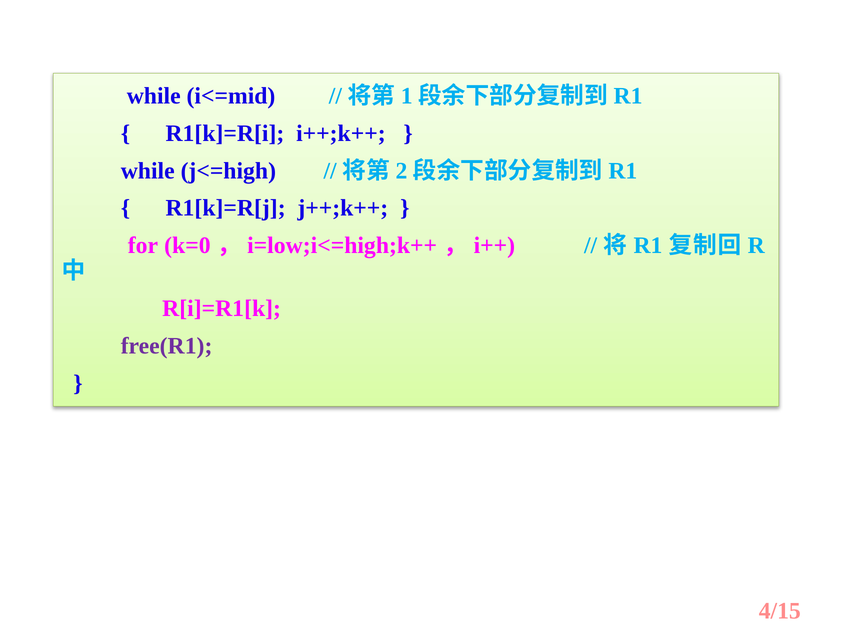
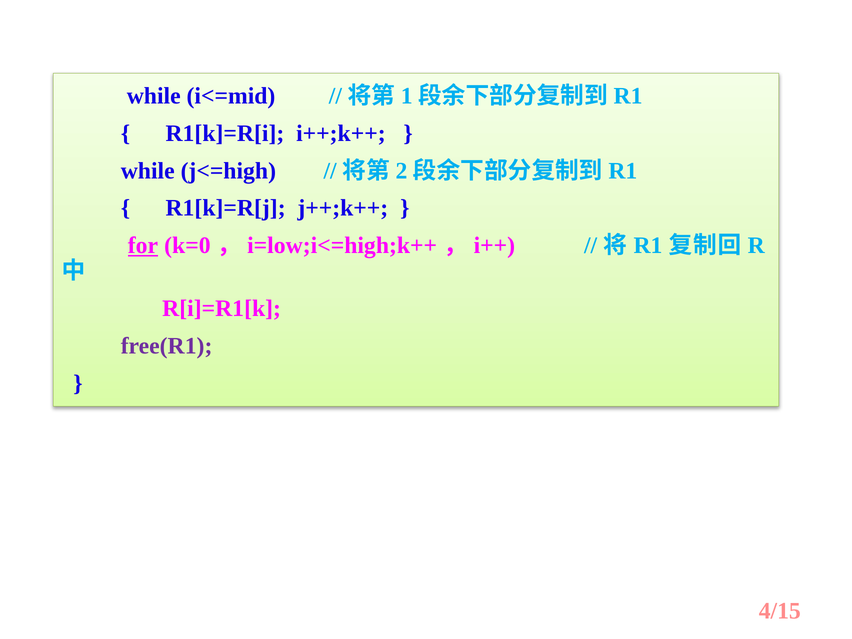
for underline: none -> present (143, 246)
